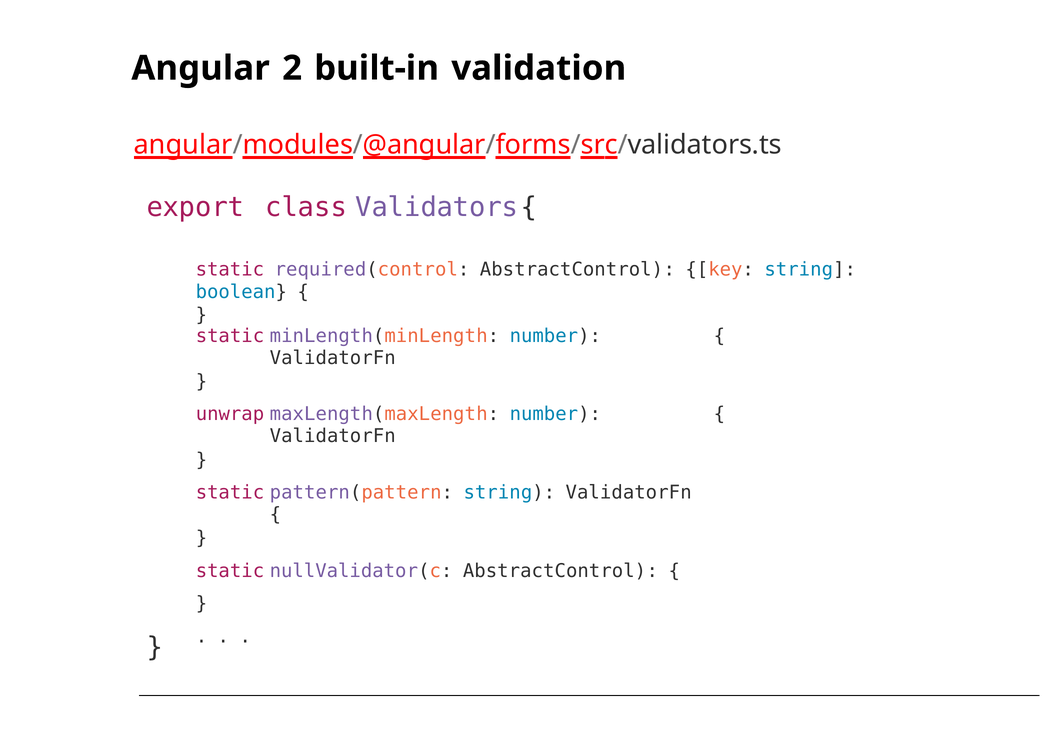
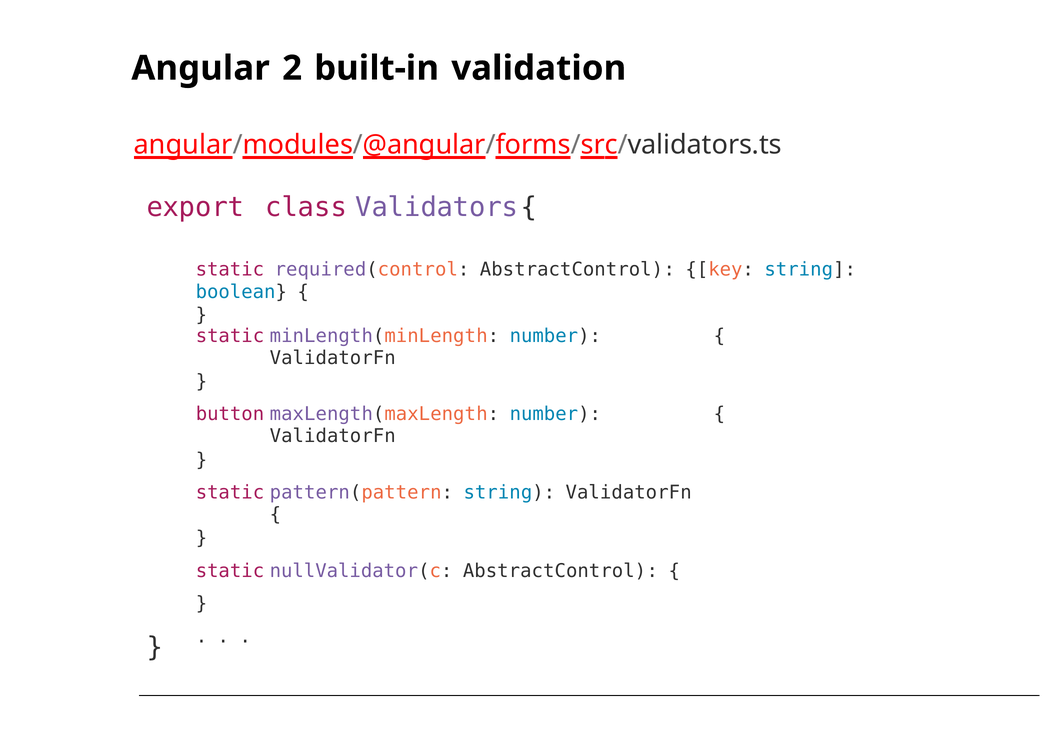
unwrap: unwrap -> button (230, 414)
